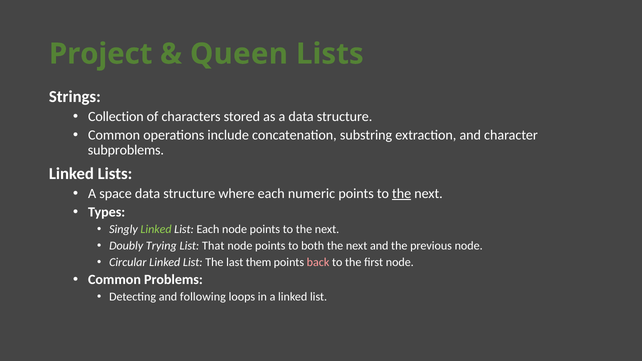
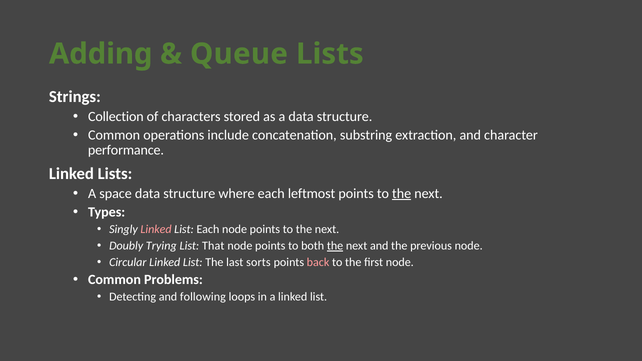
Project: Project -> Adding (101, 54)
Queen: Queen -> Queue (239, 54)
subproblems: subproblems -> performance (126, 150)
numeric: numeric -> leftmost (312, 194)
Linked colour: light green -> pink (156, 230)
the underline: none -> present (335, 246)
them: them -> sorts (258, 262)
